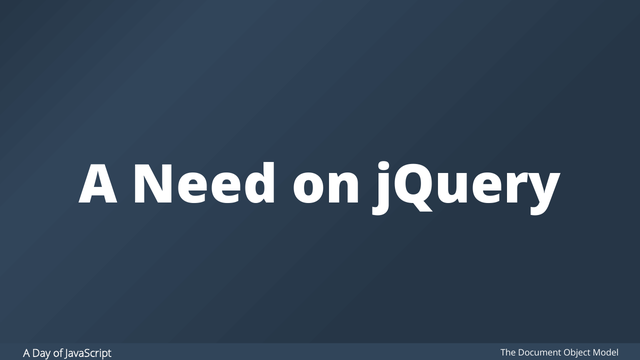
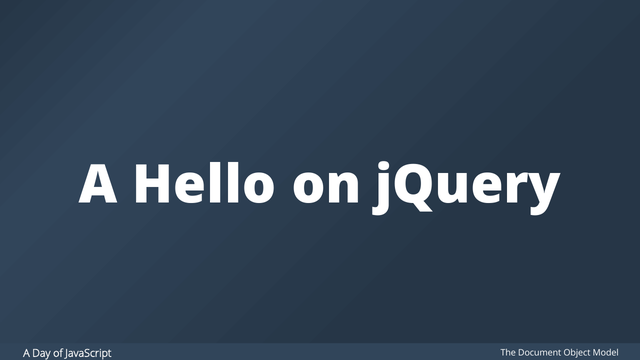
Need: Need -> Hello (204, 185)
